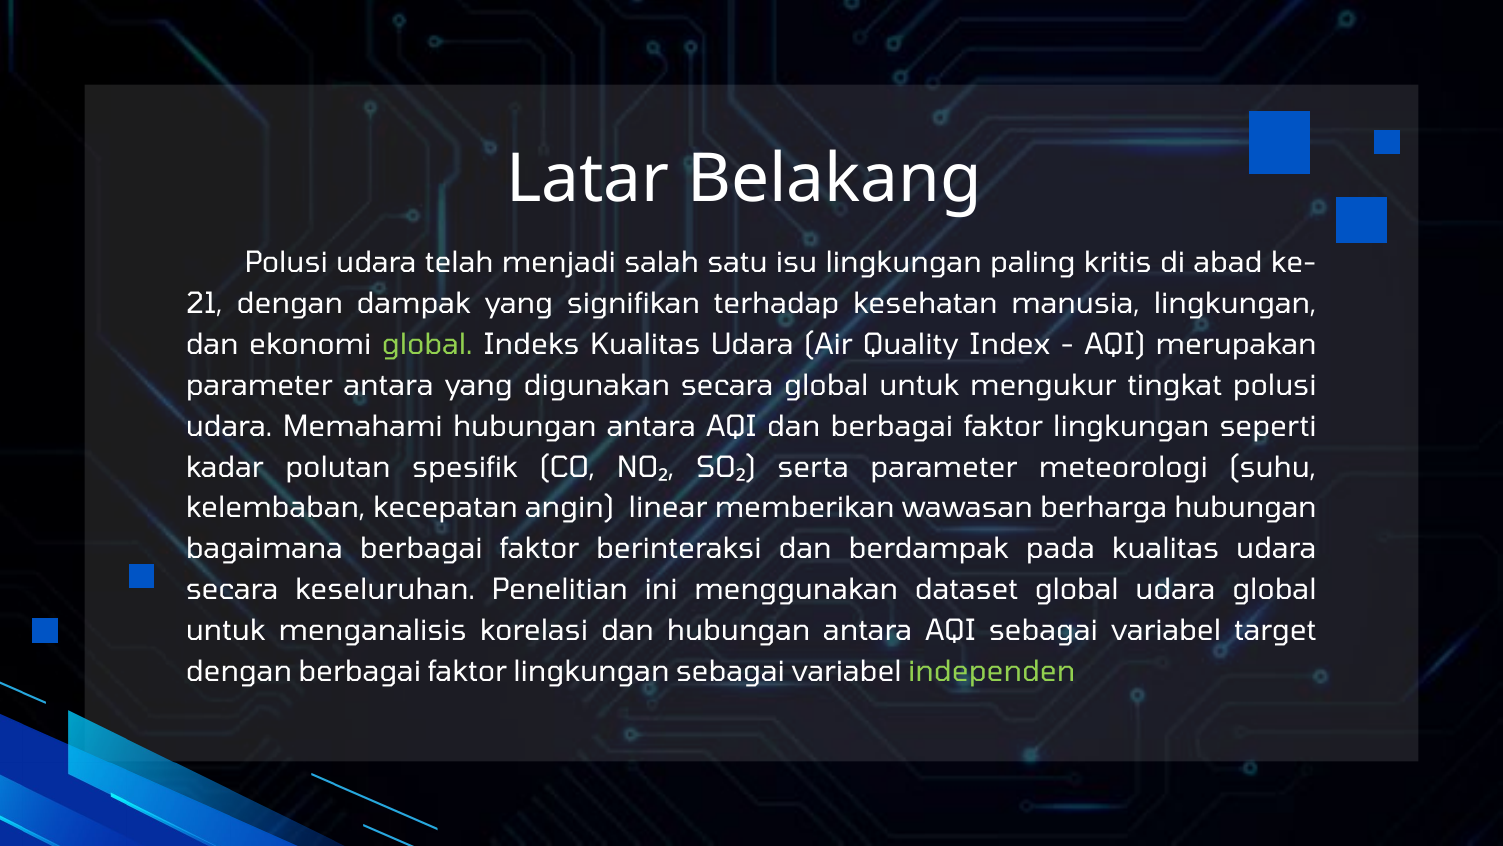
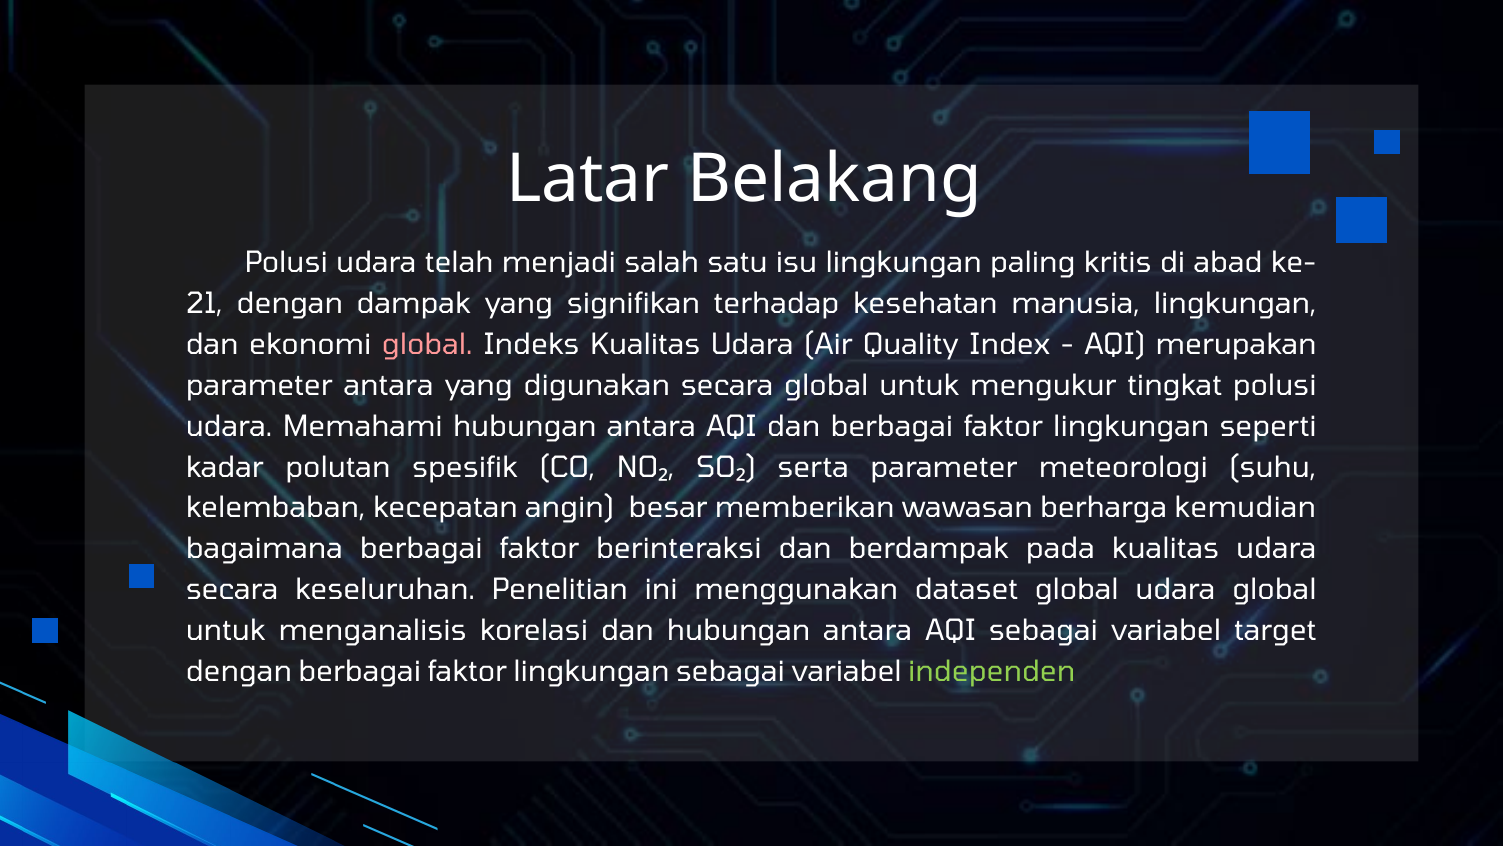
global colour: light green -> pink (427, 345)
linear: linear -> besar (668, 508)
berharga hubungan: hubungan -> kemudian (1245, 508)
